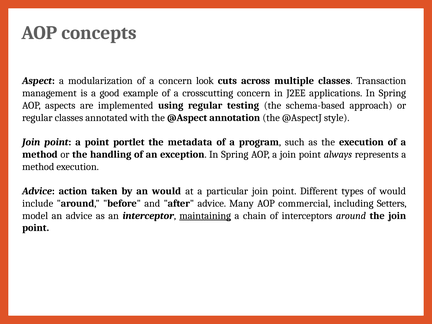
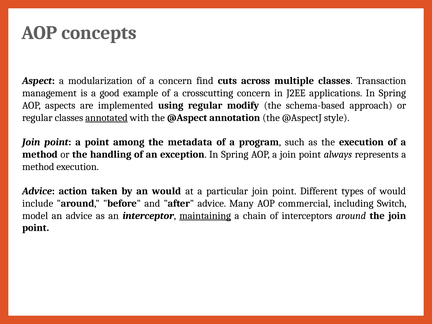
look: look -> find (205, 81)
testing: testing -> modify (243, 105)
annotated underline: none -> present (107, 118)
portlet: portlet -> among (129, 142)
Setters: Setters -> Switch (392, 203)
